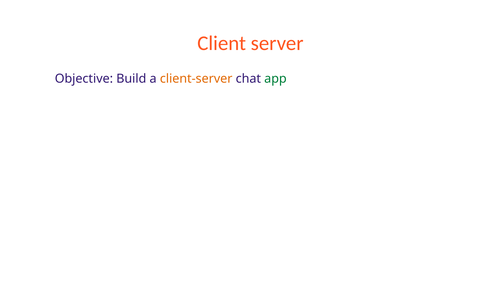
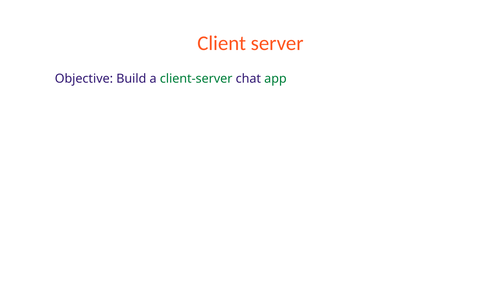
client-server colour: orange -> green (196, 79)
